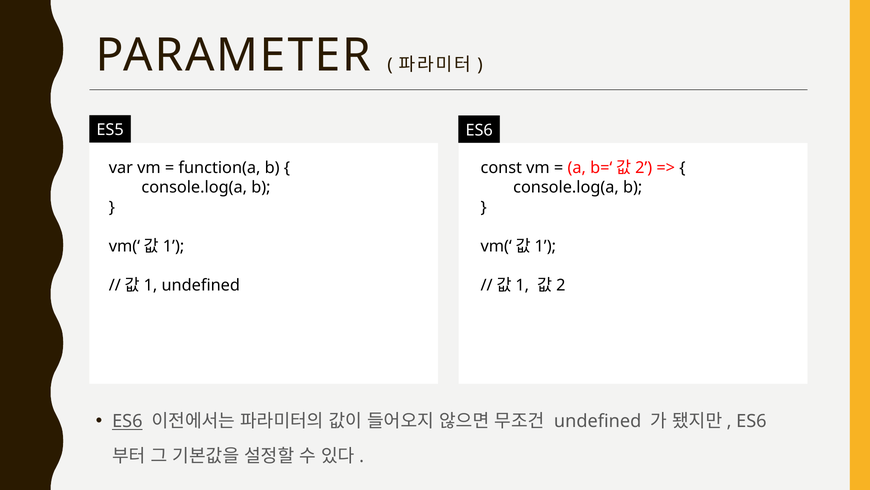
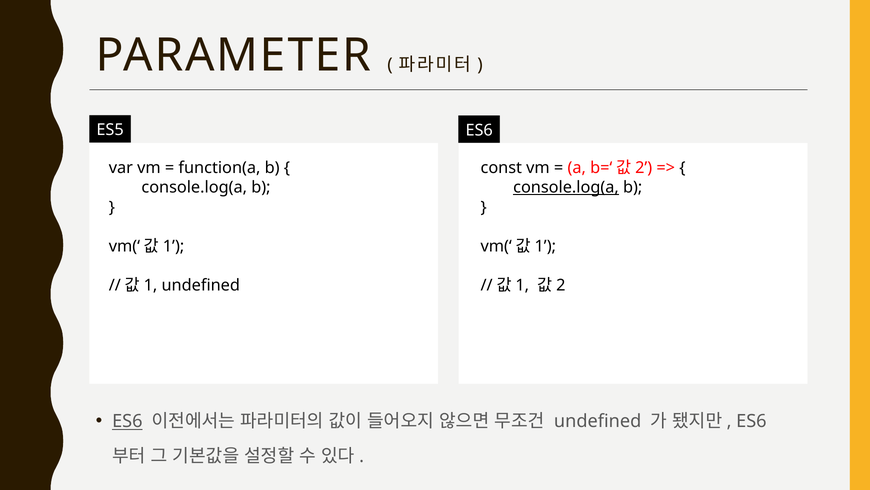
console.log(a underline: none -> present (566, 187)
